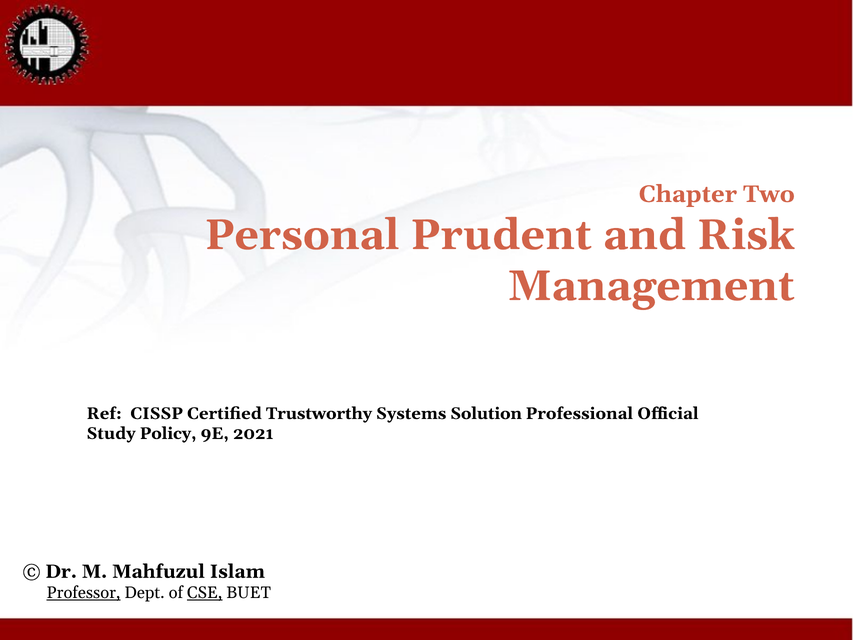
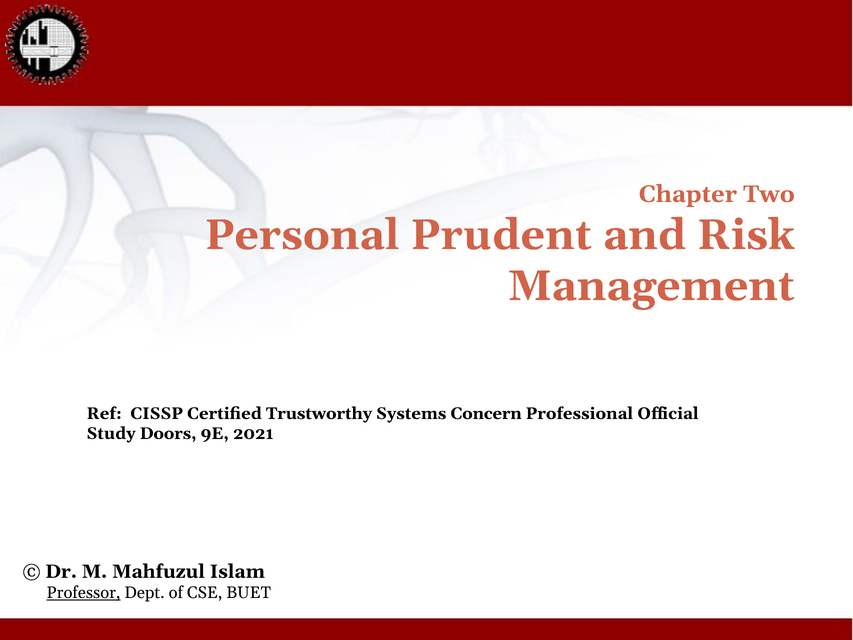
Solution: Solution -> Concern (486, 413)
Policy: Policy -> Doors (168, 433)
CSE underline: present -> none (205, 592)
